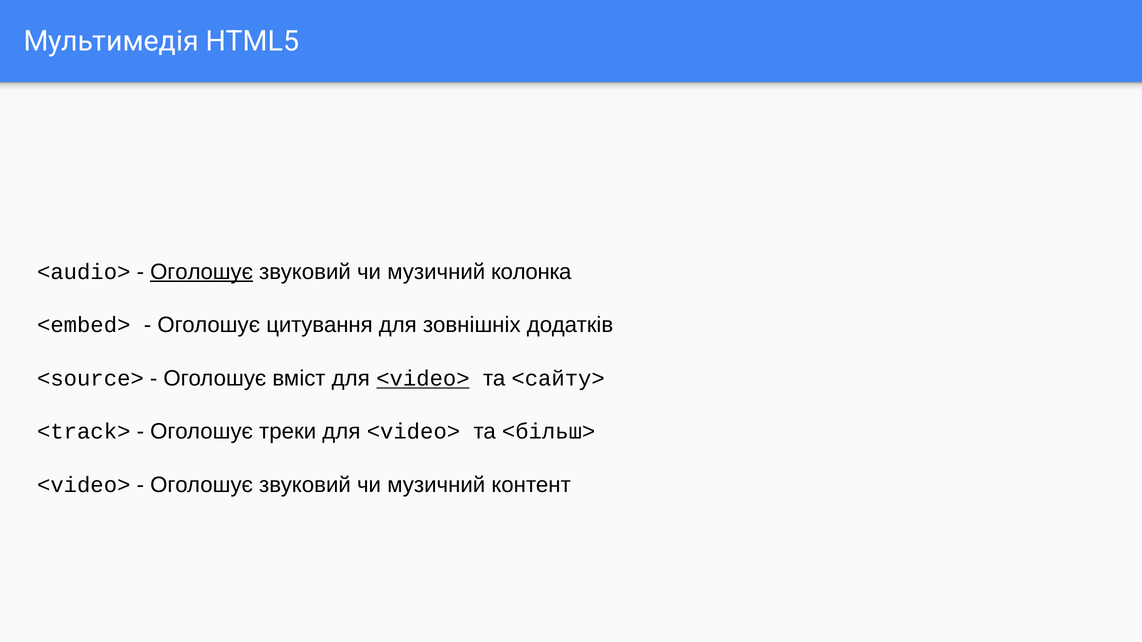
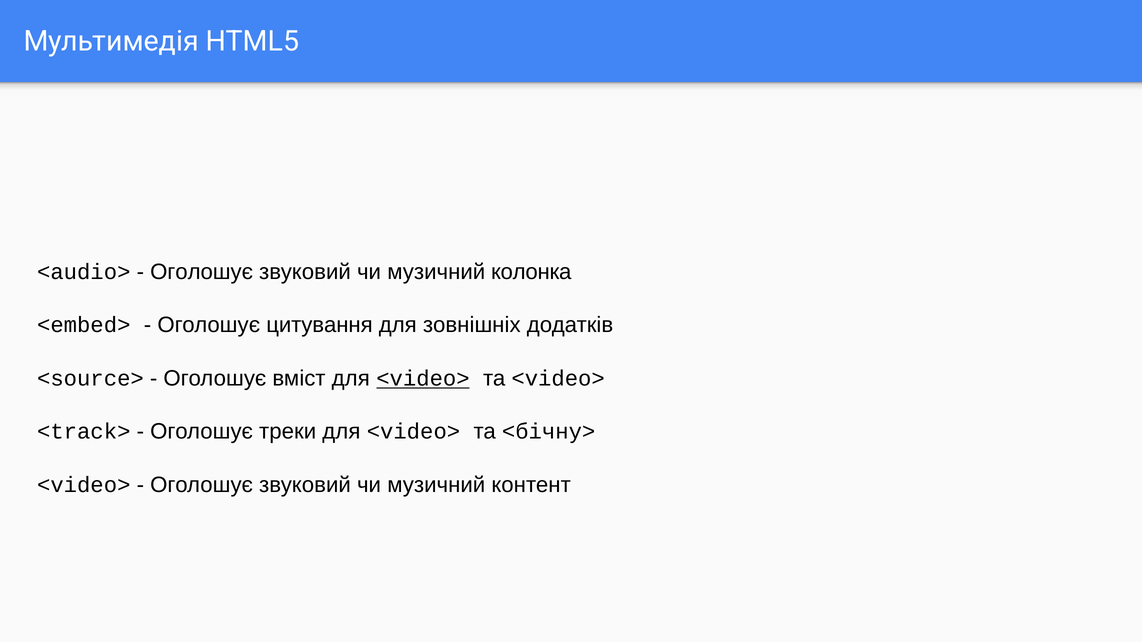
Оголошує underline: present -> none (202, 272)
та <сайту>: <сайту> -> <video> (558, 379)
<більш>: <більш> -> <бічну> (549, 432)
